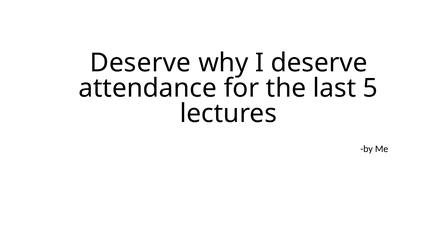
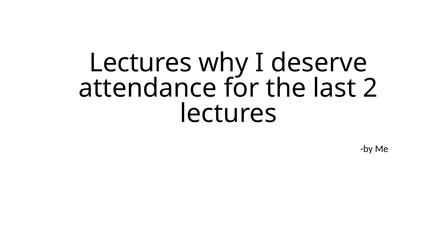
Deserve: Deserve -> Lectures (141, 63)
5: 5 -> 2 (370, 88)
